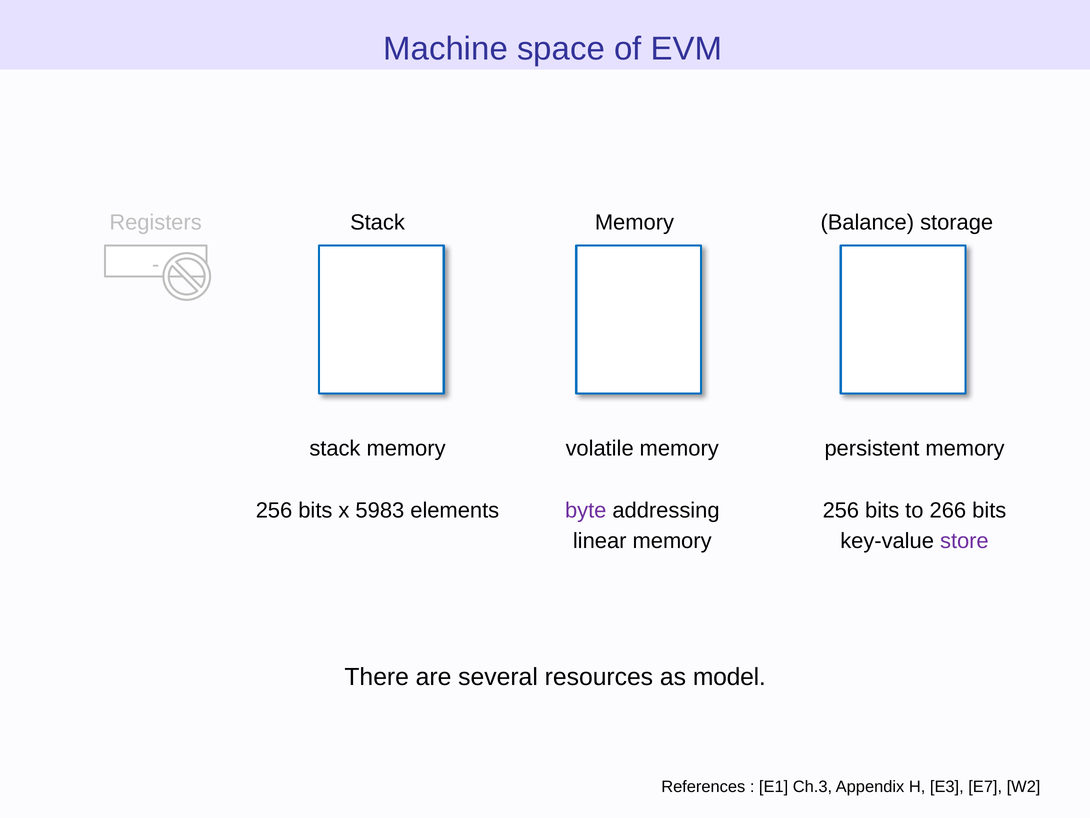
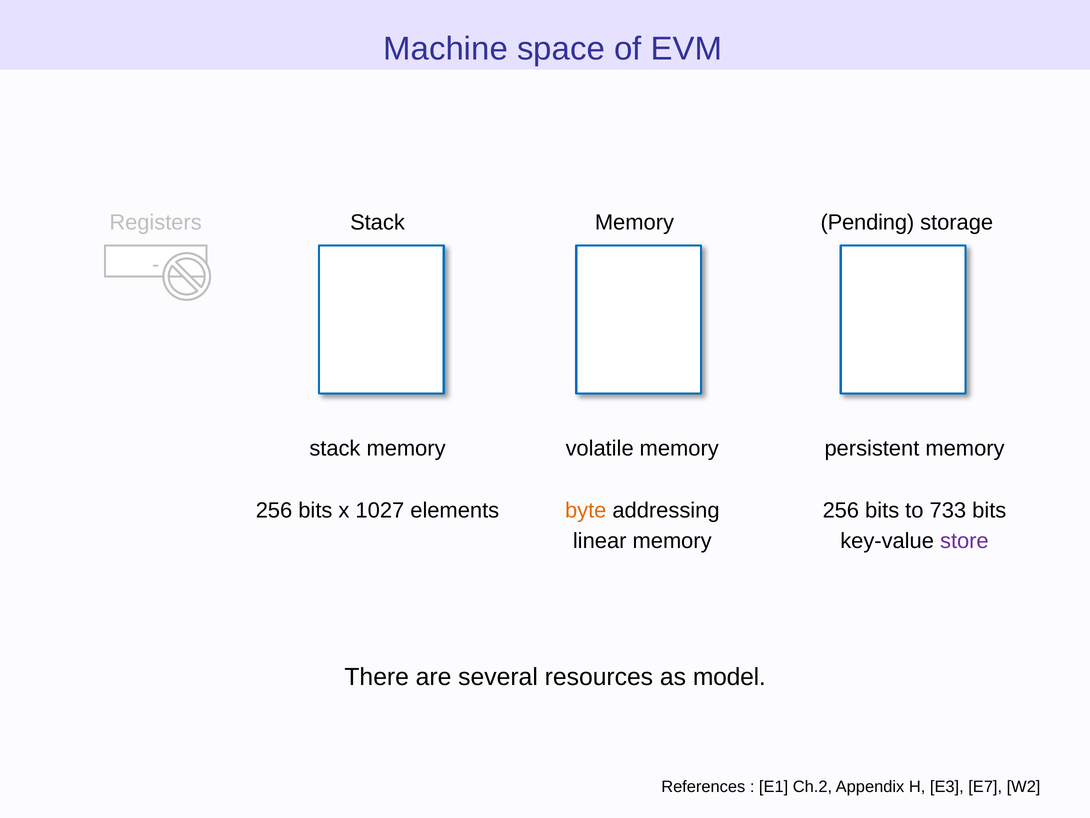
Balance: Balance -> Pending (867, 223)
5983: 5983 -> 1027 (380, 510)
byte colour: purple -> orange (586, 510)
266: 266 -> 733 (948, 510)
Ch.3: Ch.3 -> Ch.2 (812, 786)
